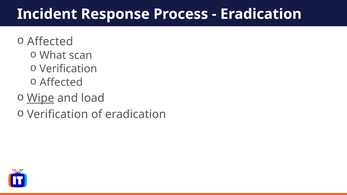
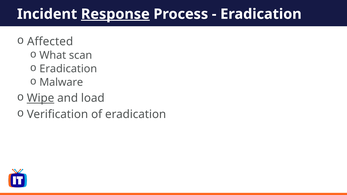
Response underline: none -> present (115, 14)
Verification: Verification -> Eradication (68, 69)
Affected: Affected -> Malware (61, 82)
